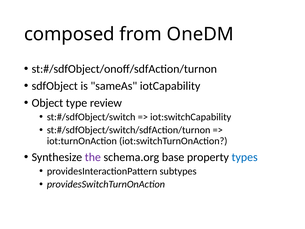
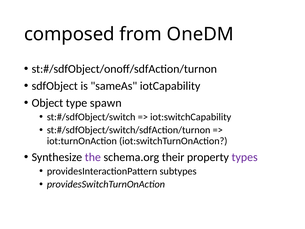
review: review -> spawn (106, 103)
base: base -> their (173, 157)
types colour: blue -> purple (245, 157)
